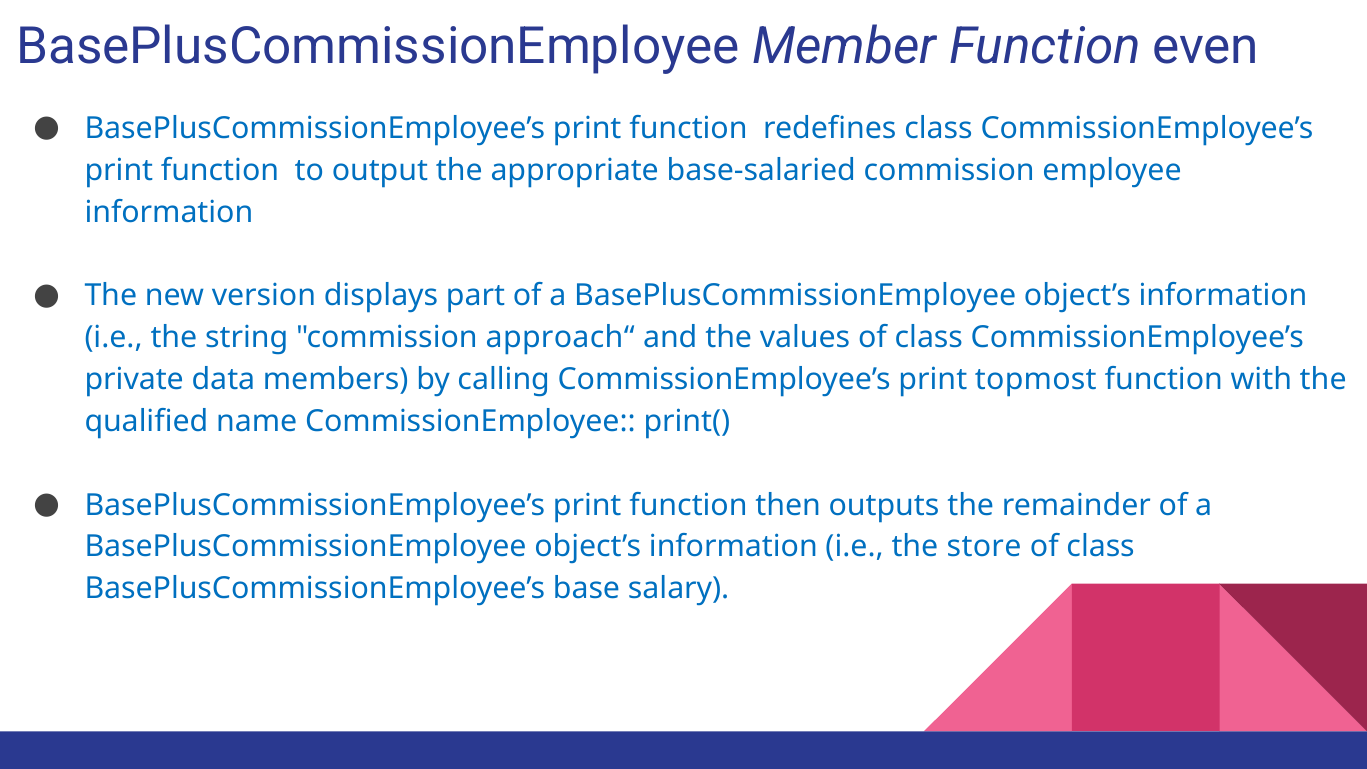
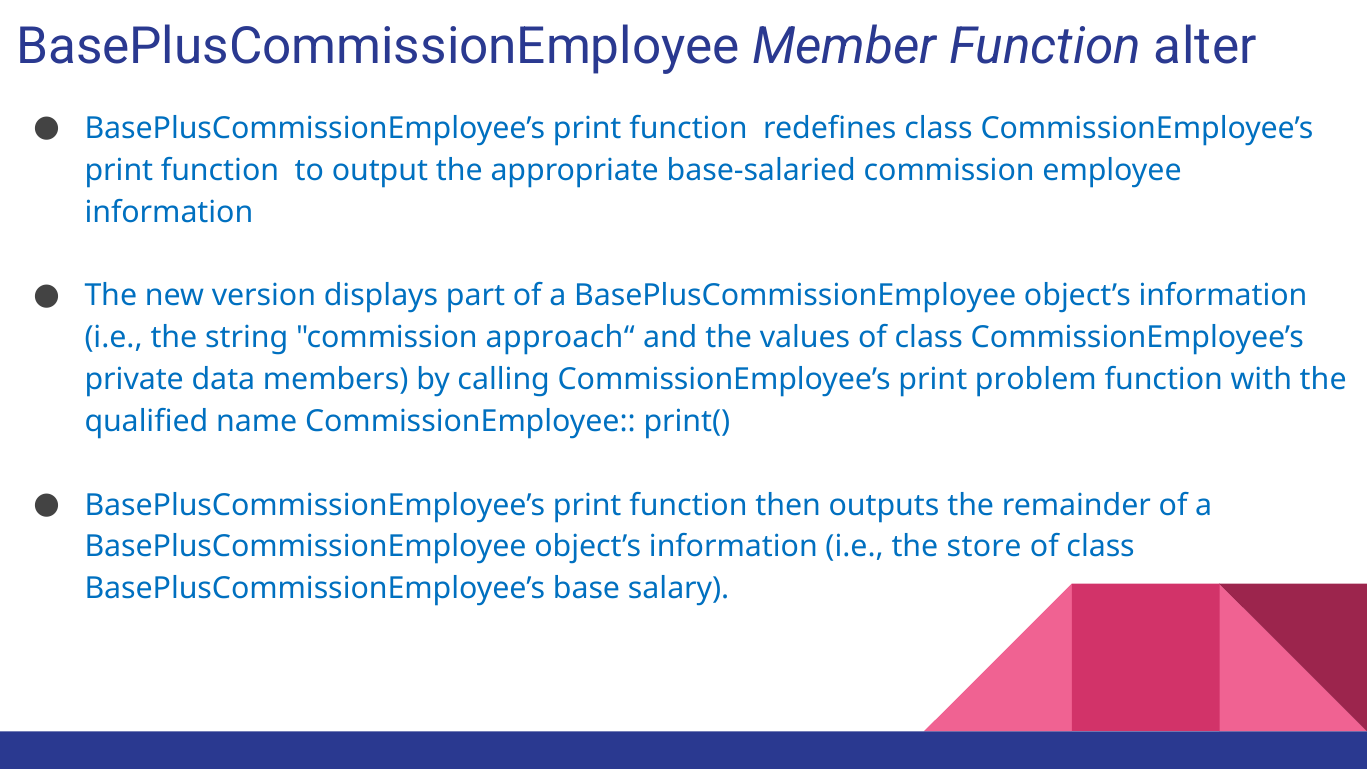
even: even -> alter (1205, 46)
topmost: topmost -> problem (1036, 380)
